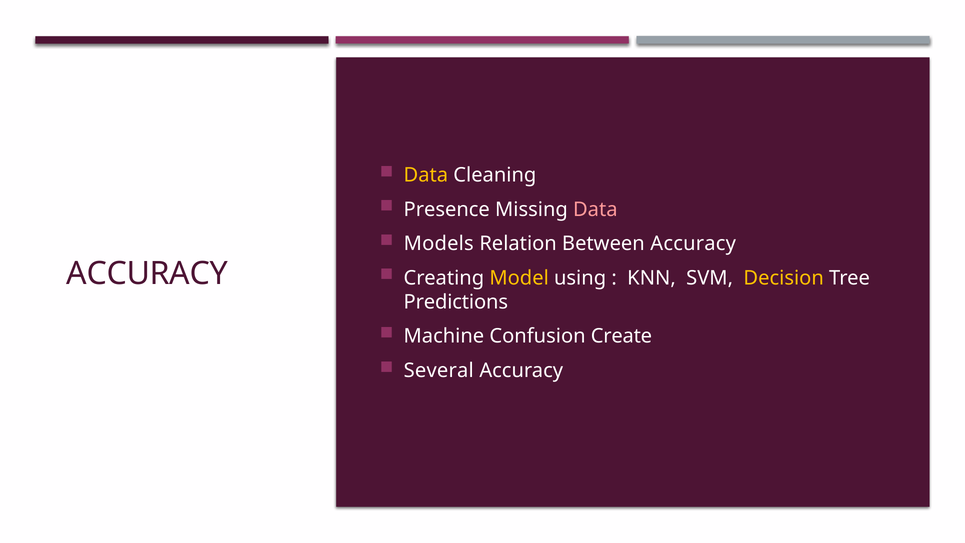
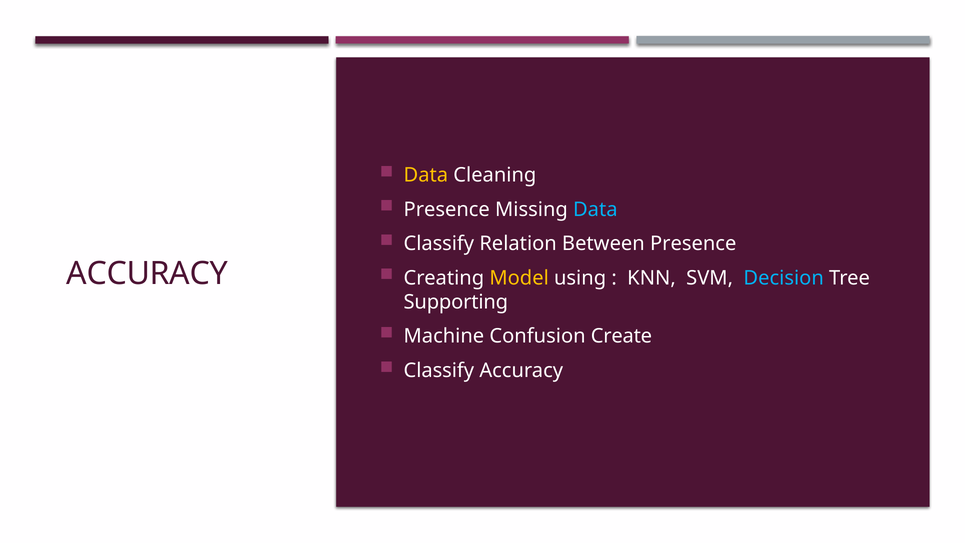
Data colour: pink -> light blue (595, 209)
Models: Models -> Classify (439, 244)
Between Accuracy: Accuracy -> Presence (693, 244)
Decision colour: yellow -> light blue (784, 278)
Predictions: Predictions -> Supporting (456, 302)
Several: Several -> Classify (439, 370)
